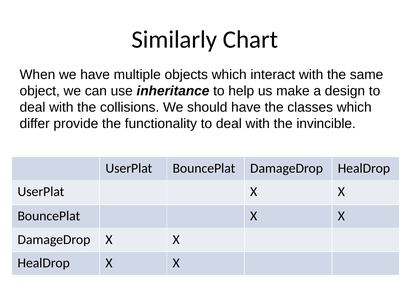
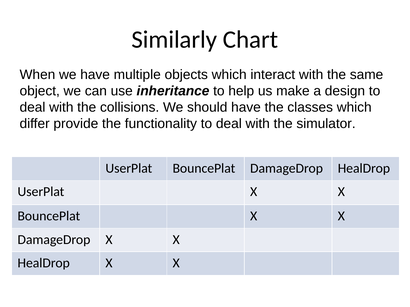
invincible: invincible -> simulator (326, 124)
